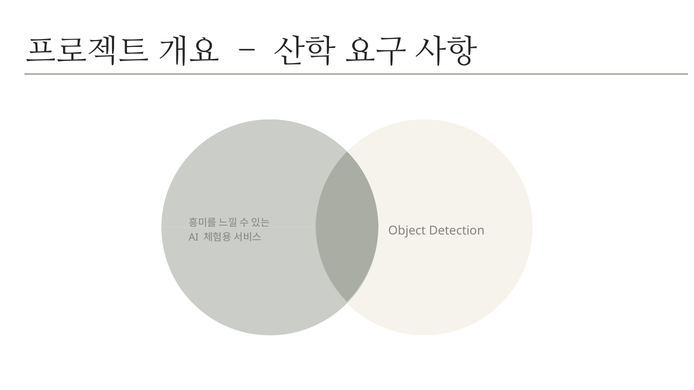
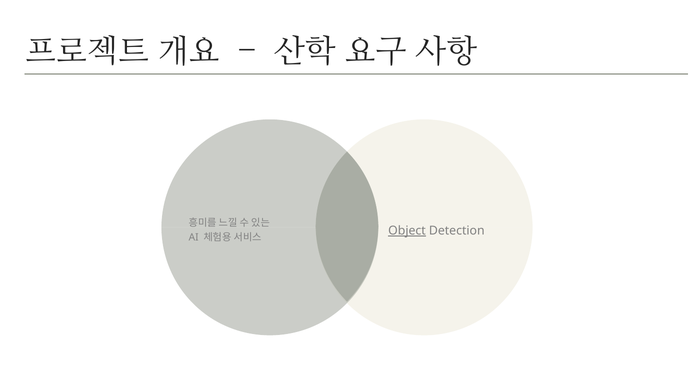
Object underline: none -> present (407, 231)
